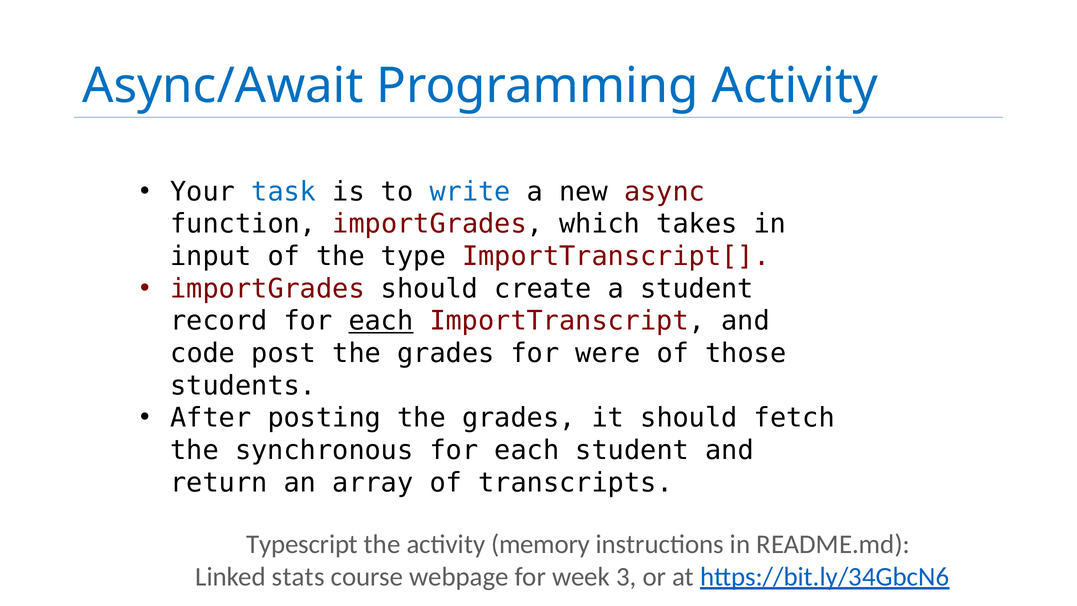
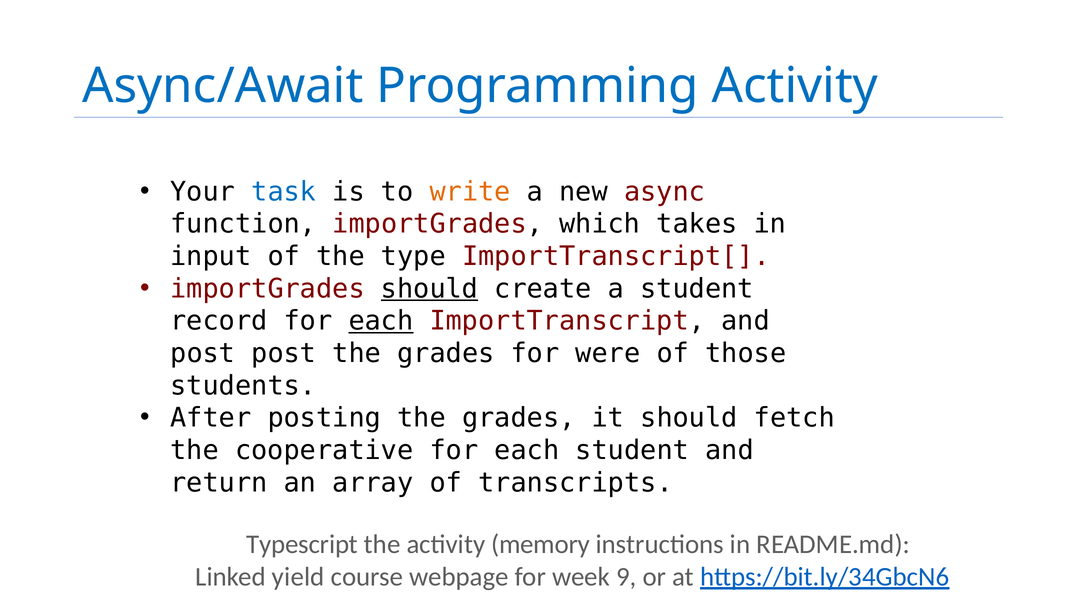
write colour: blue -> orange (470, 192)
should underline: none -> present (430, 289)
code: code -> post (203, 353)
synchronous: synchronous -> cooperative (324, 450)
stats: stats -> yield (298, 577)
3: 3 -> 9 (626, 577)
